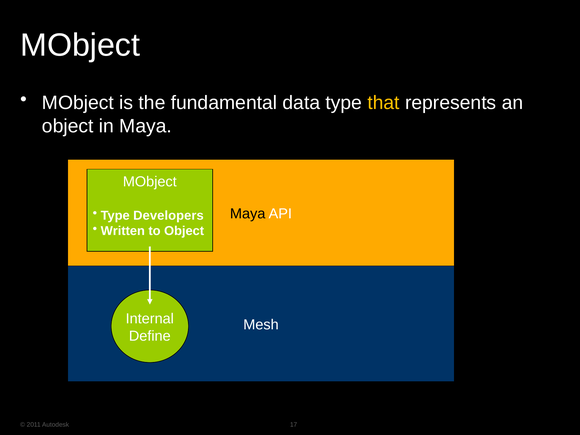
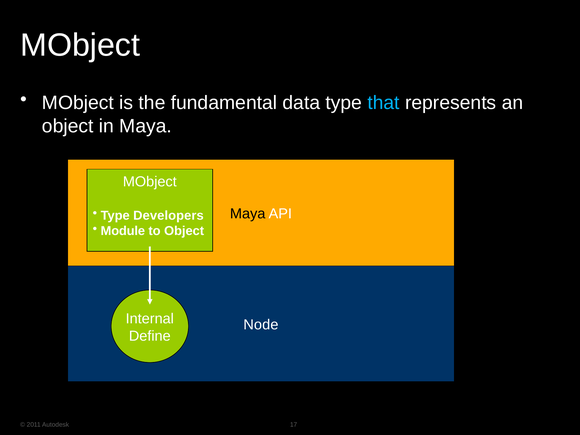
that colour: yellow -> light blue (384, 103)
Written: Written -> Module (123, 231)
Mesh: Mesh -> Node (261, 325)
